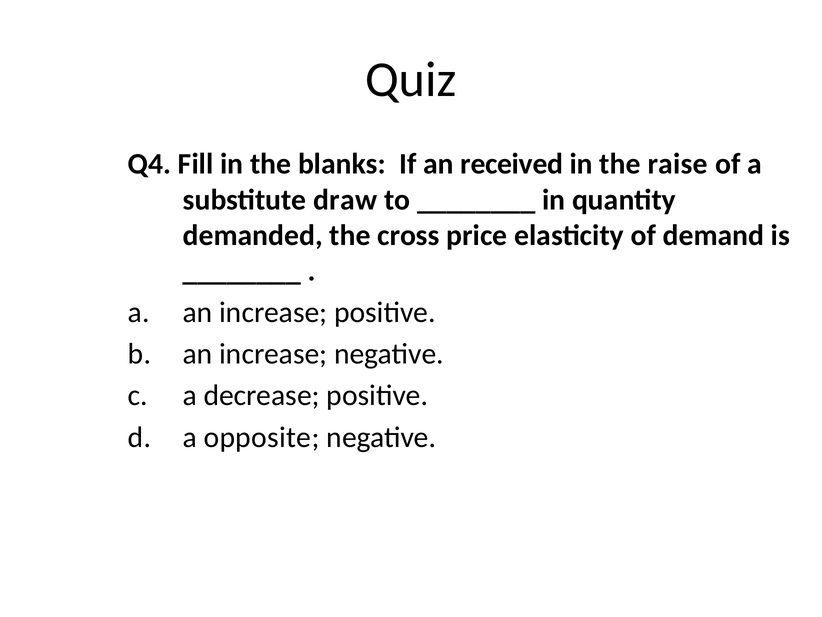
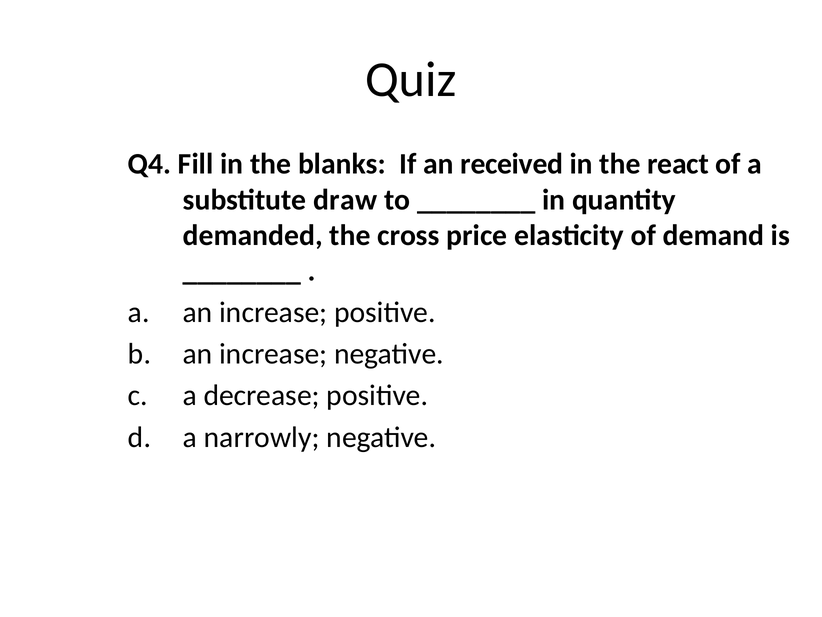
raise: raise -> react (678, 164)
opposite: opposite -> narrowly (262, 437)
